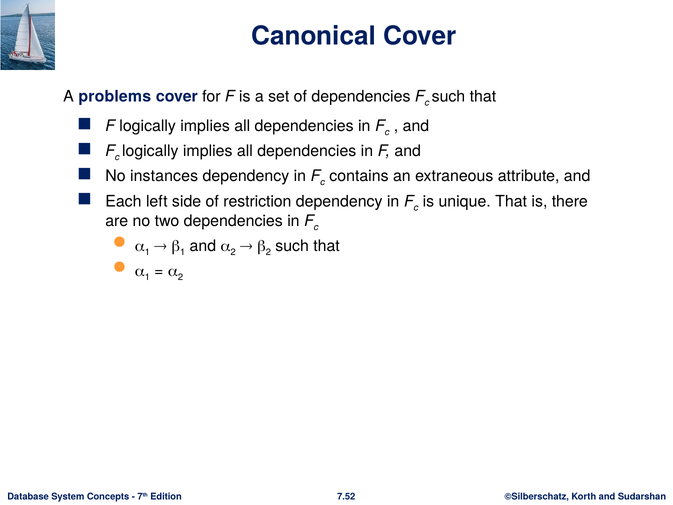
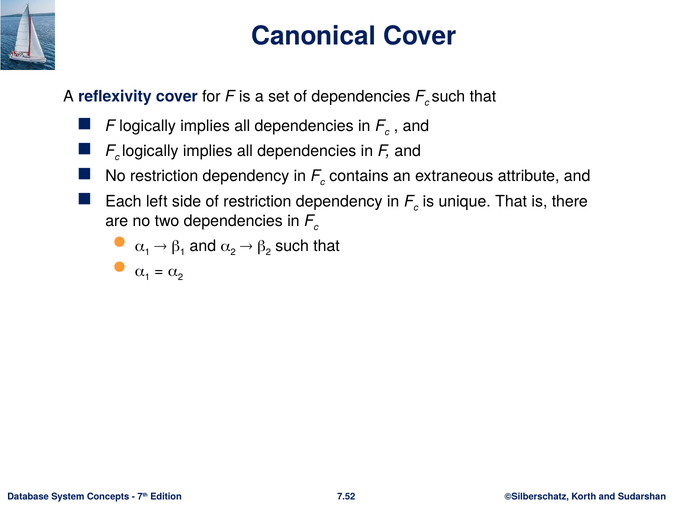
problems: problems -> reflexivity (115, 96)
No instances: instances -> restriction (164, 176)
